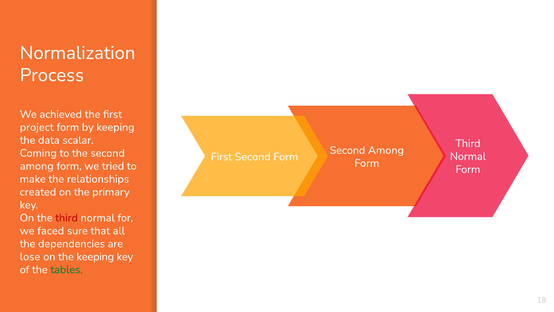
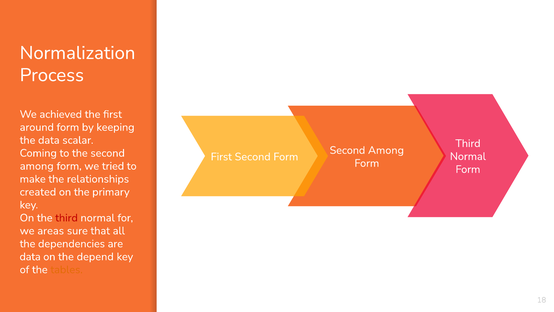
project: project -> around (37, 127)
faced: faced -> areas (51, 231)
lose: lose -> data (30, 256)
the keeping: keeping -> depend (95, 256)
tables colour: green -> orange (67, 269)
